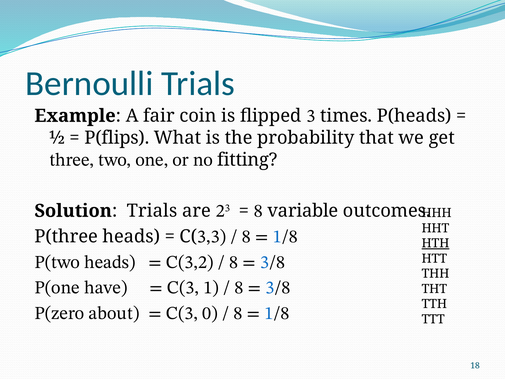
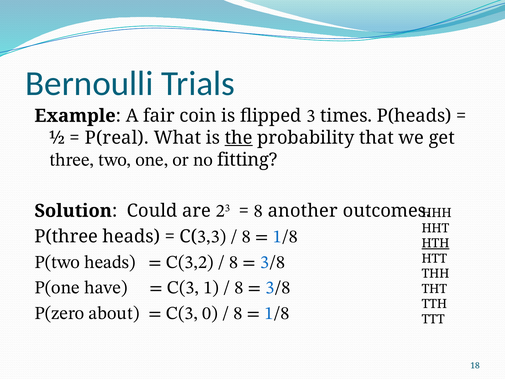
P(flips: P(flips -> P(real (117, 138)
the underline: none -> present (239, 138)
Solution Trials: Trials -> Could (152, 211)
variable: variable -> another (303, 211)
